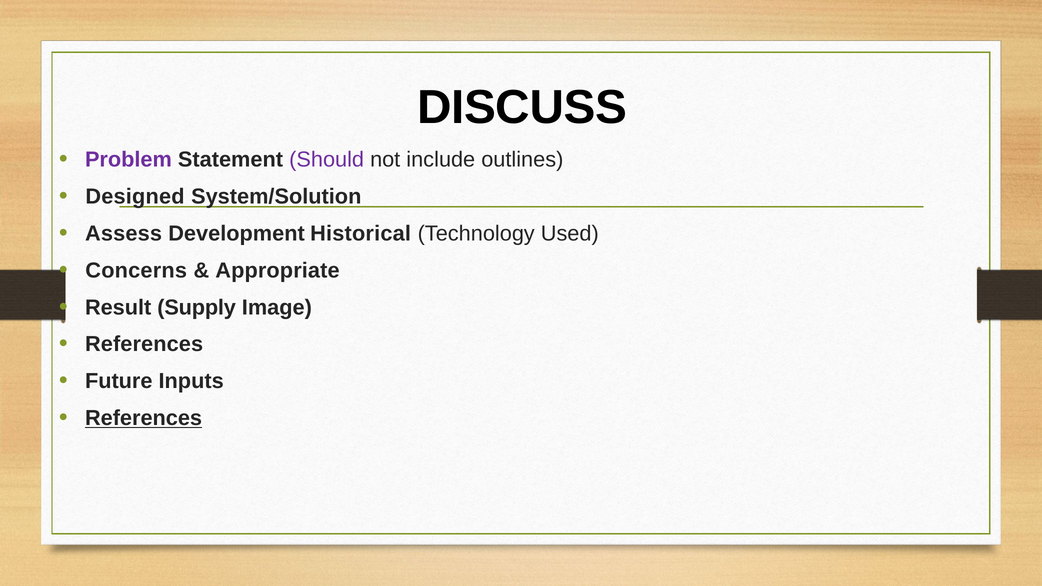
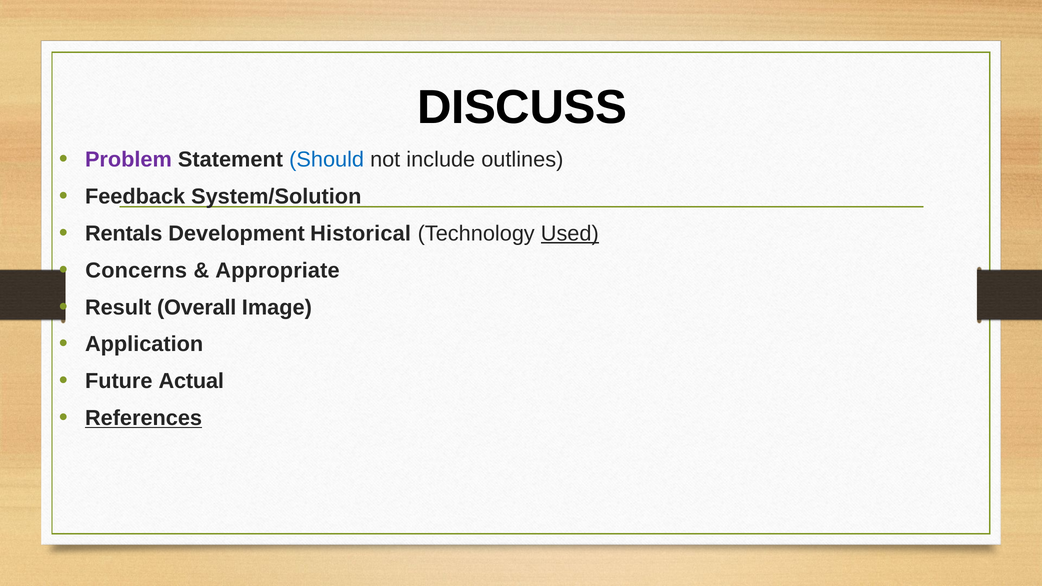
Should colour: purple -> blue (327, 160)
Designed: Designed -> Feedback (135, 197)
Assess: Assess -> Rentals (124, 234)
Used underline: none -> present (570, 234)
Supply: Supply -> Overall (197, 307)
References: References -> Application (144, 344)
Inputs: Inputs -> Actual (191, 381)
